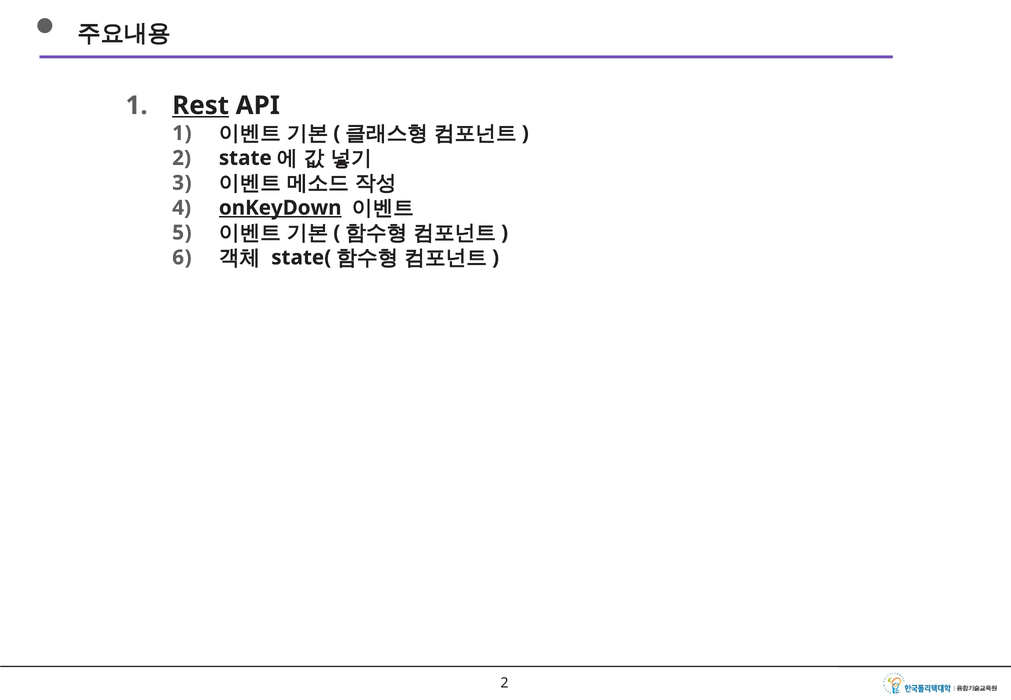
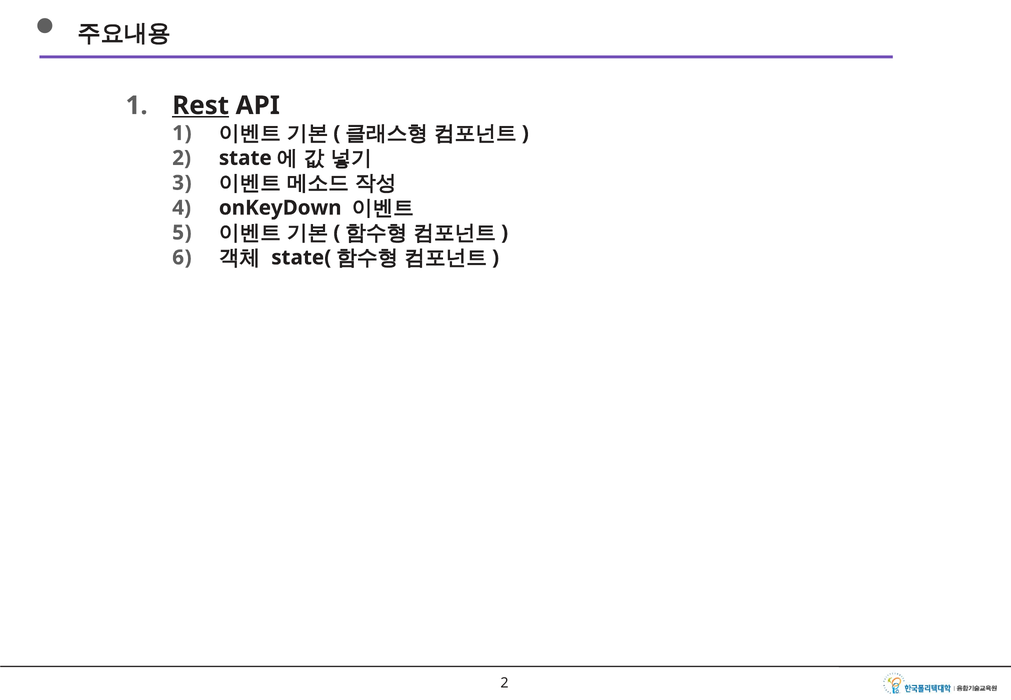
onKeyDown underline: present -> none (280, 208)
